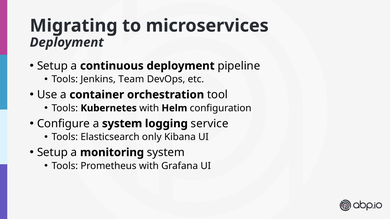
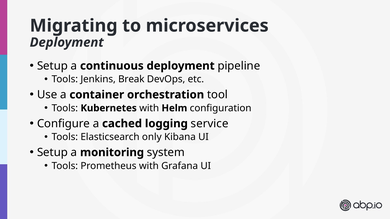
Team: Team -> Break (131, 79)
a system: system -> cached (122, 124)
